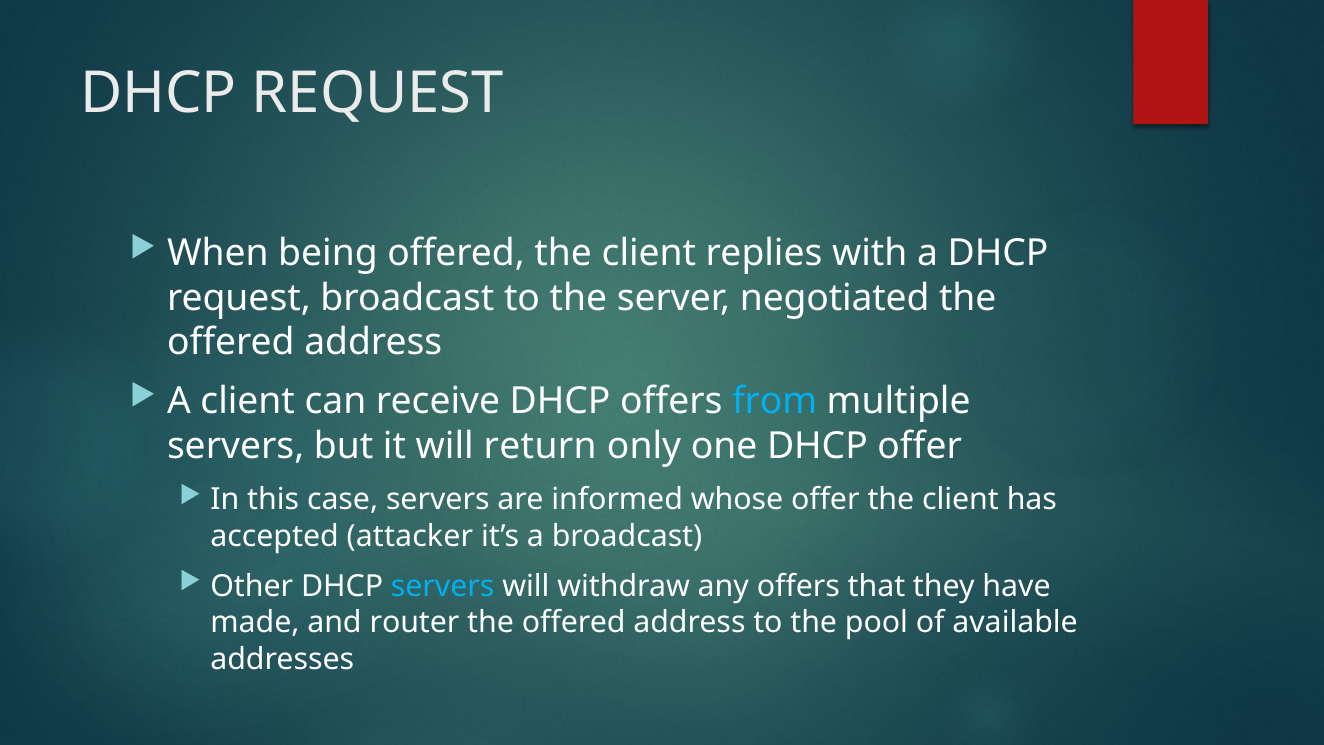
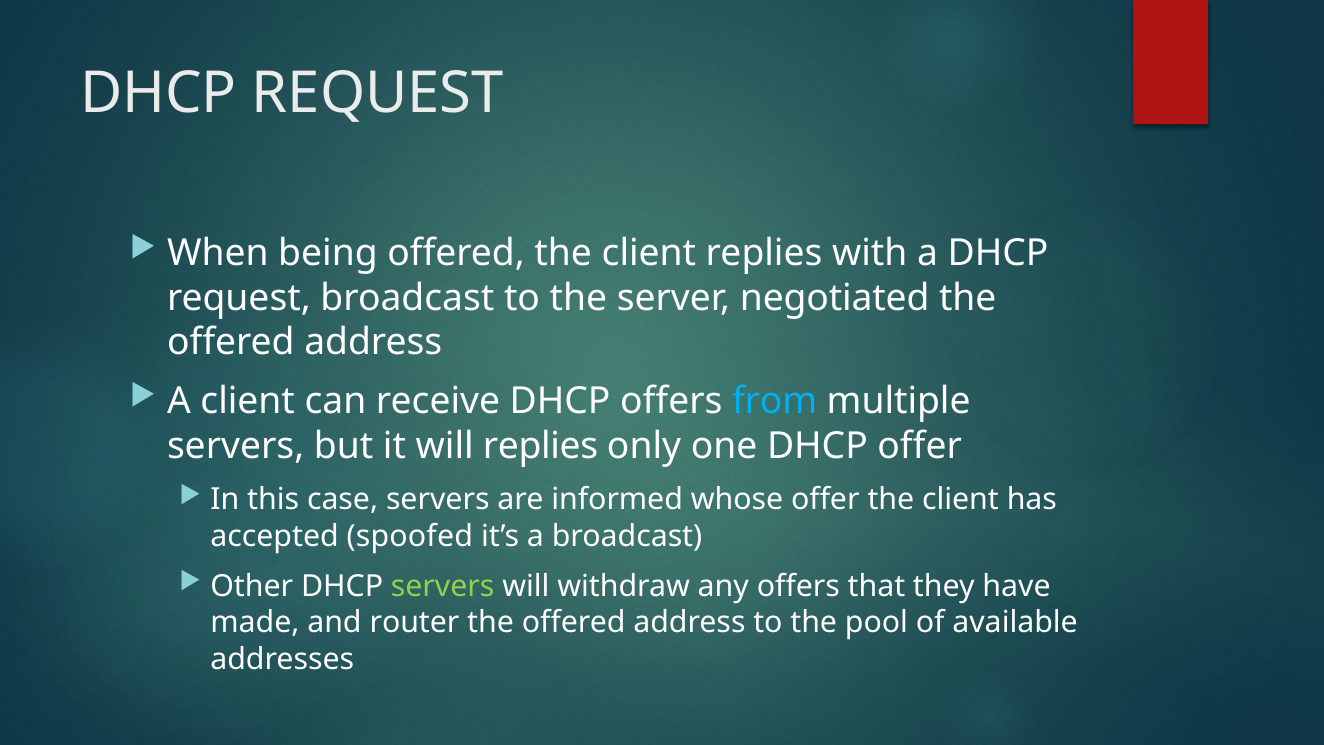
will return: return -> replies (541, 446)
attacker: attacker -> spoofed (410, 536)
servers colour: light blue -> light green (443, 586)
